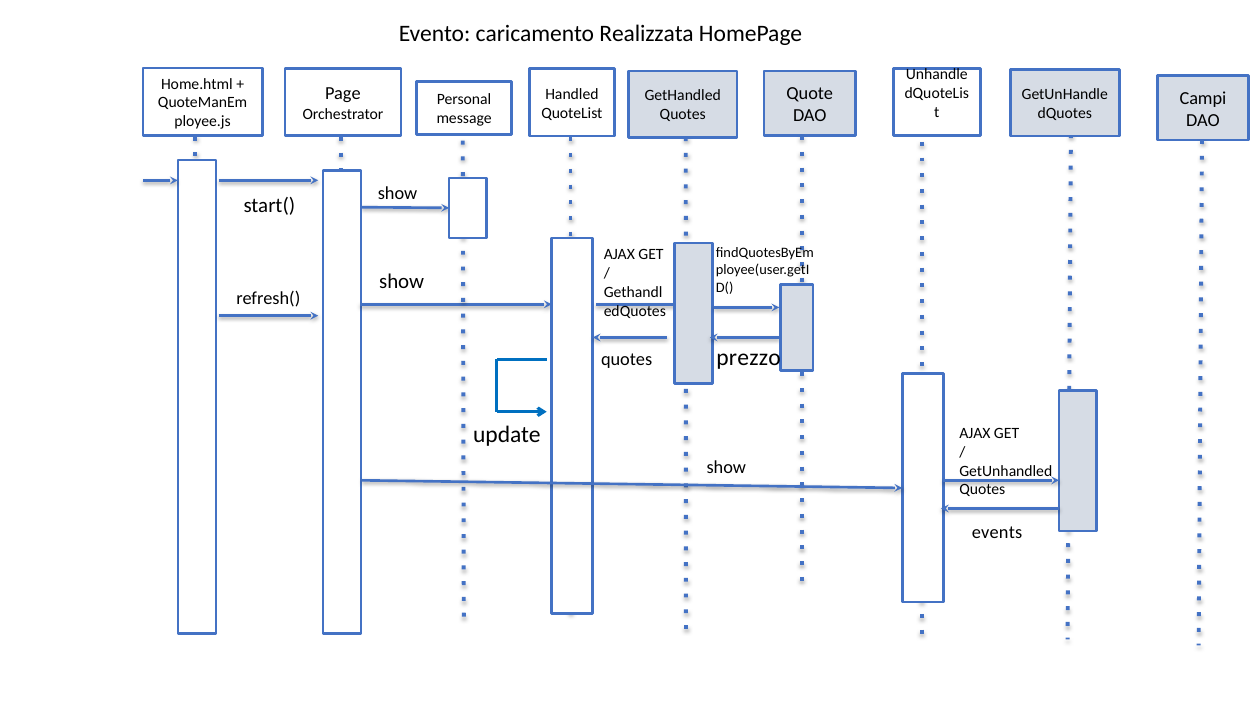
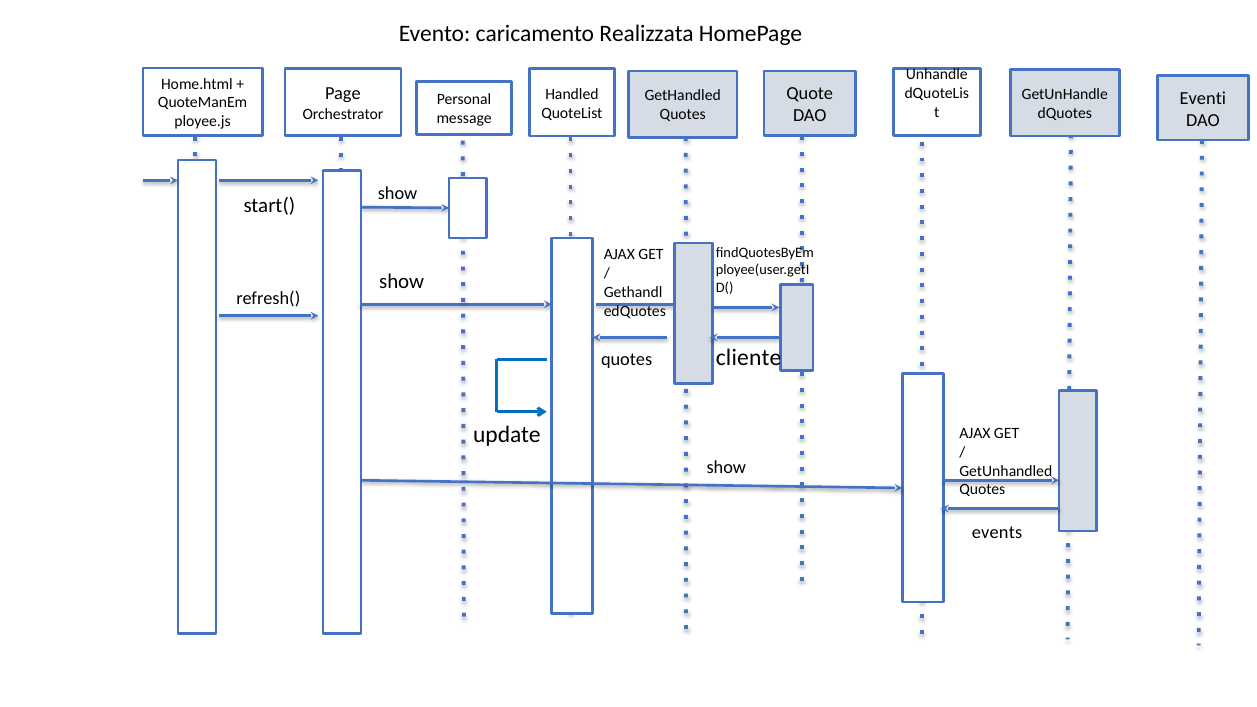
Campi: Campi -> Eventi (1203, 98)
prezzo: prezzo -> cliente (749, 358)
